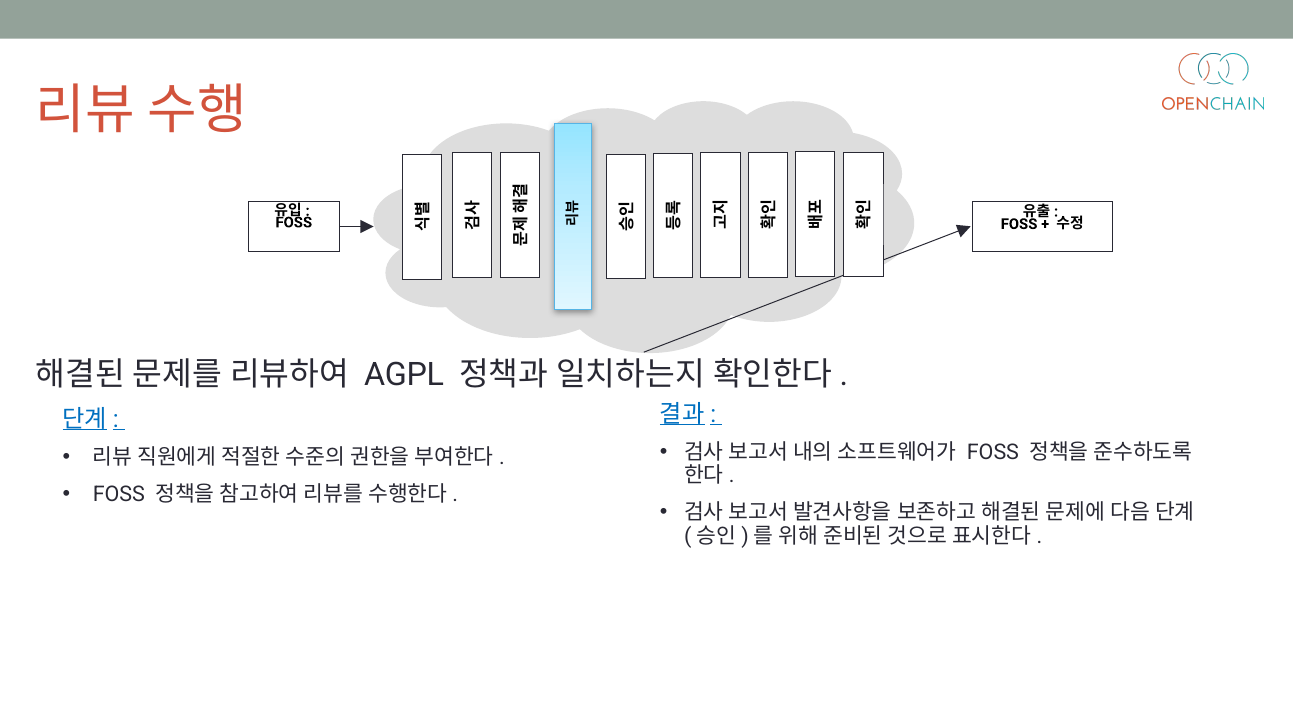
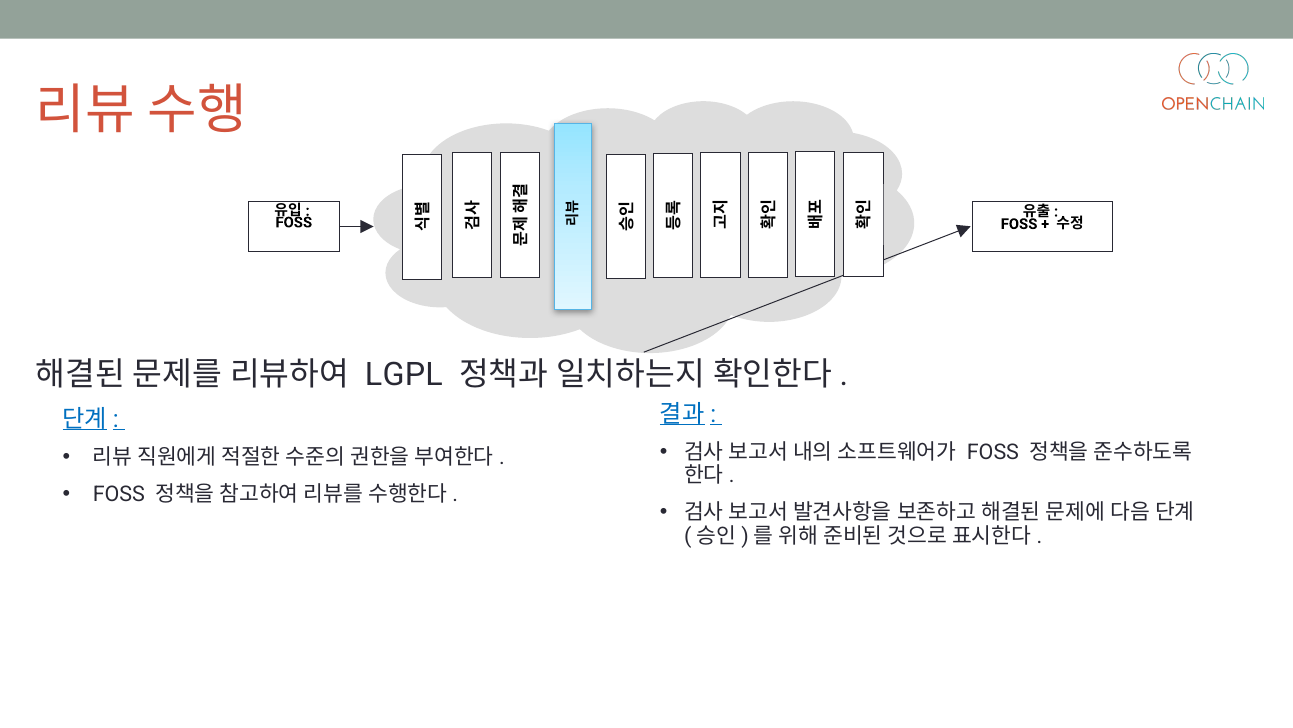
AGPL: AGPL -> LGPL (404, 374)
